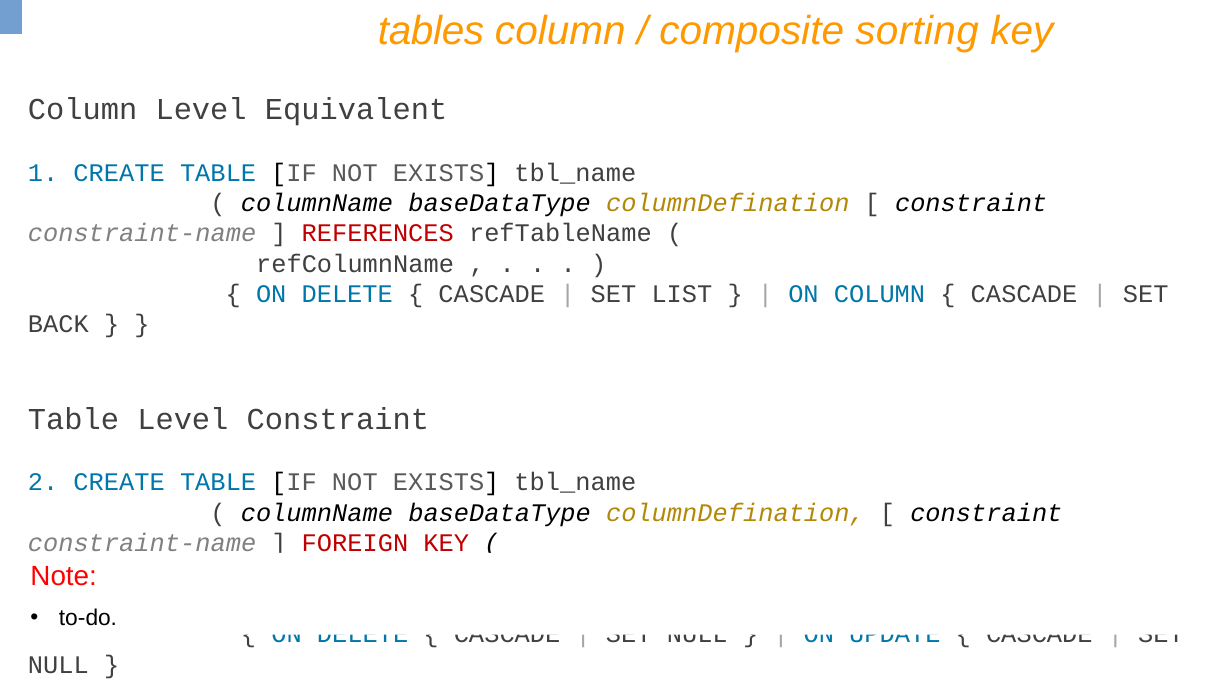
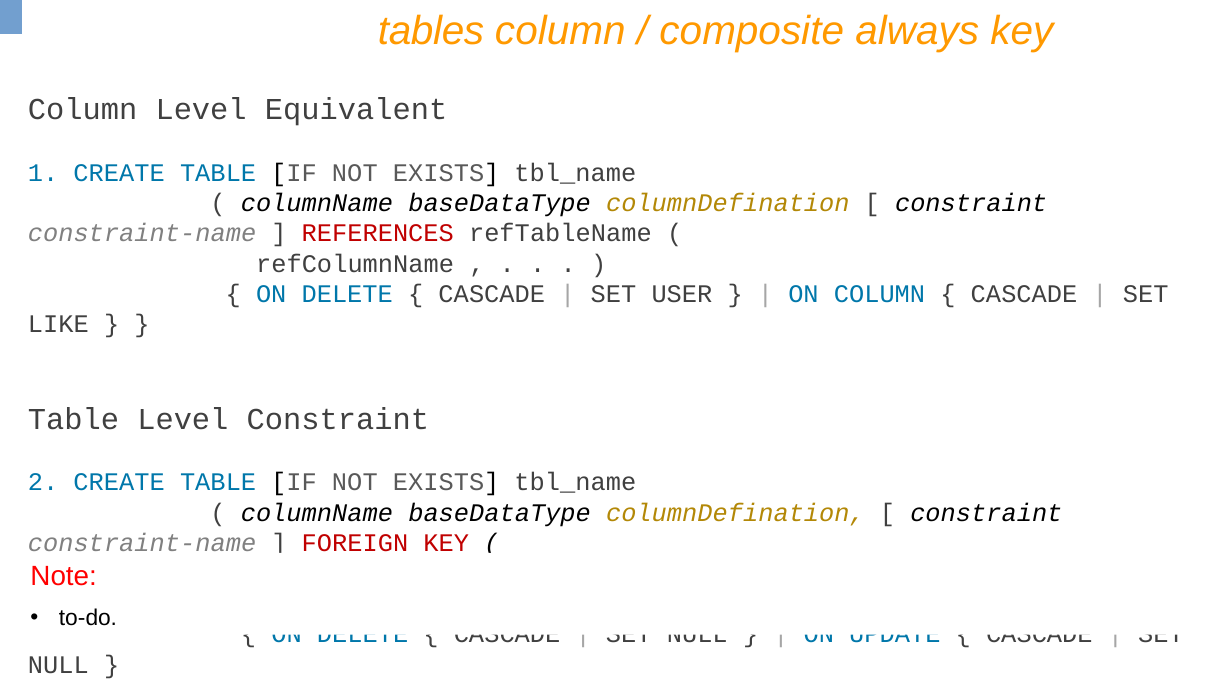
sorting: sorting -> always (917, 32)
LIST: LIST -> USER (682, 294)
BACK: BACK -> LIKE (58, 325)
